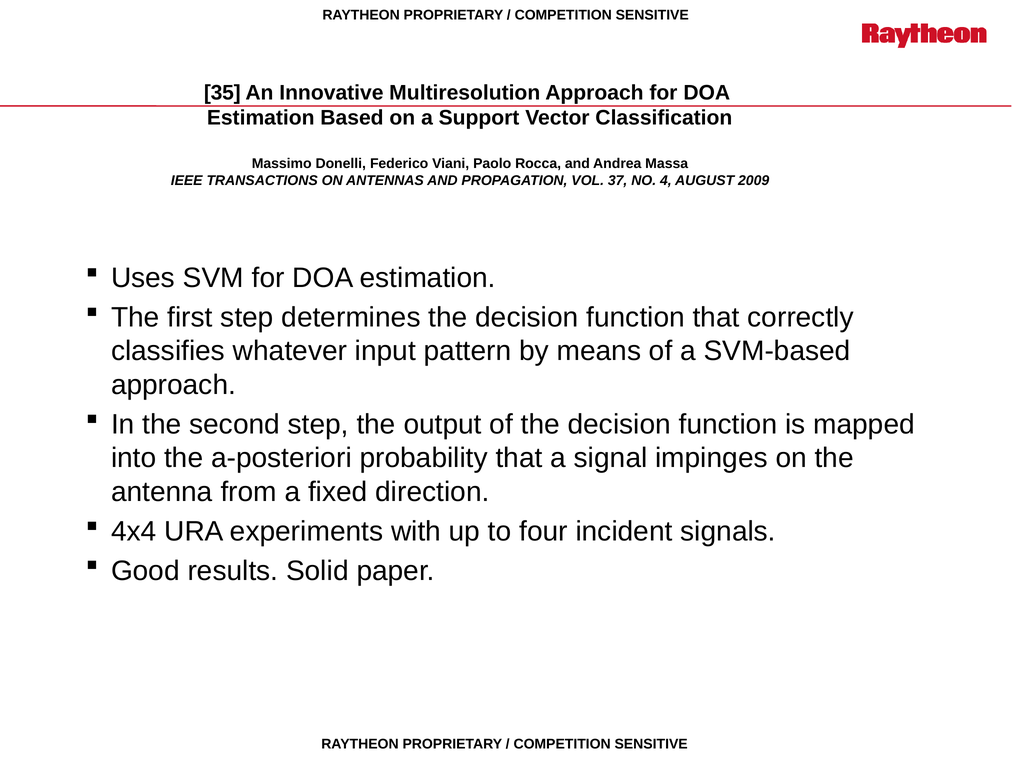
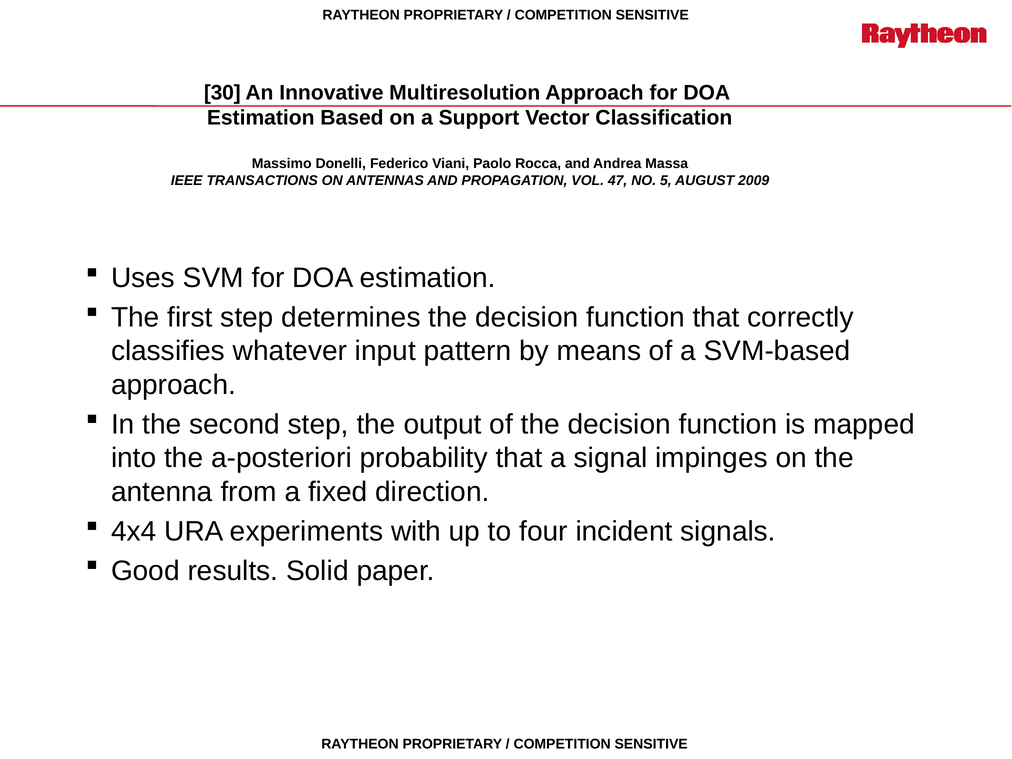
35: 35 -> 30 (222, 93)
37: 37 -> 47 (618, 181)
4: 4 -> 5 (666, 181)
